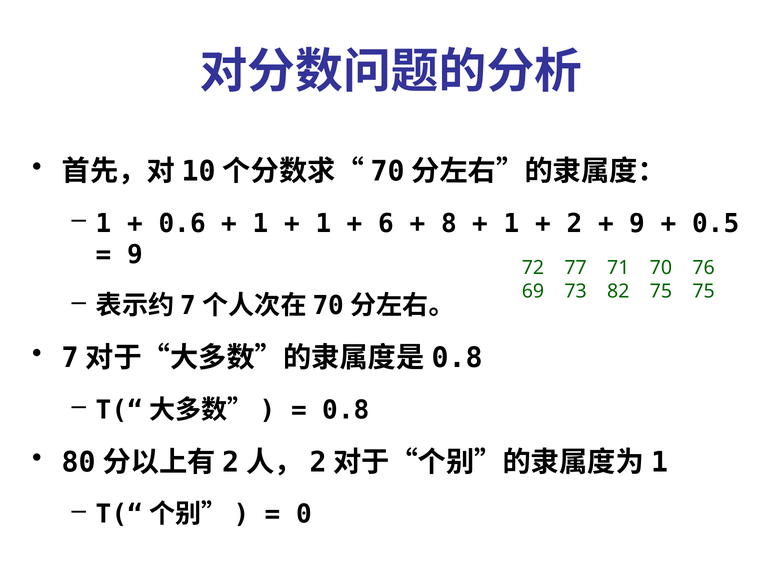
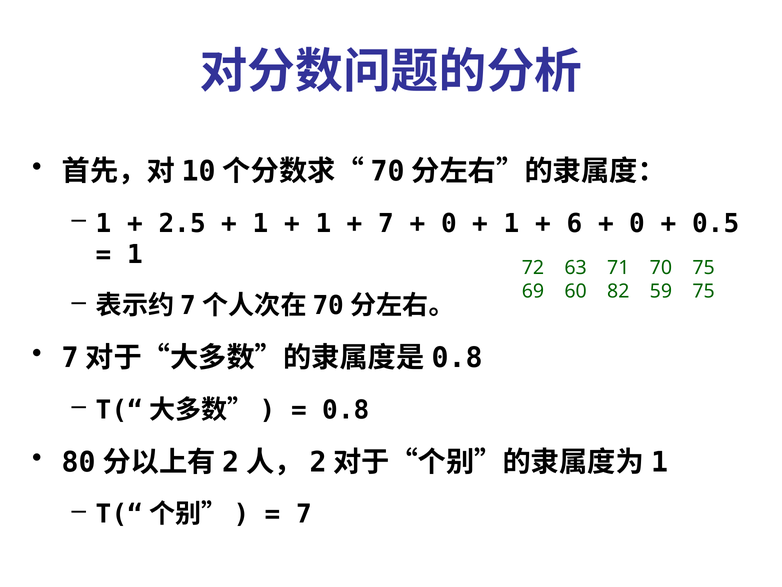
0.6: 0.6 -> 2.5 (182, 223)
6: 6 -> 7 (386, 223)
8: 8 -> 0 (449, 223)
2: 2 -> 6 (575, 223)
9: 9 -> 0 (637, 223)
9: 9 -> 1 (135, 255)
77: 77 -> 63 (576, 268)
70 76: 76 -> 75 (704, 268)
73: 73 -> 60 (576, 291)
82 75: 75 -> 59 (661, 291)
0: 0 -> 7 (304, 514)
